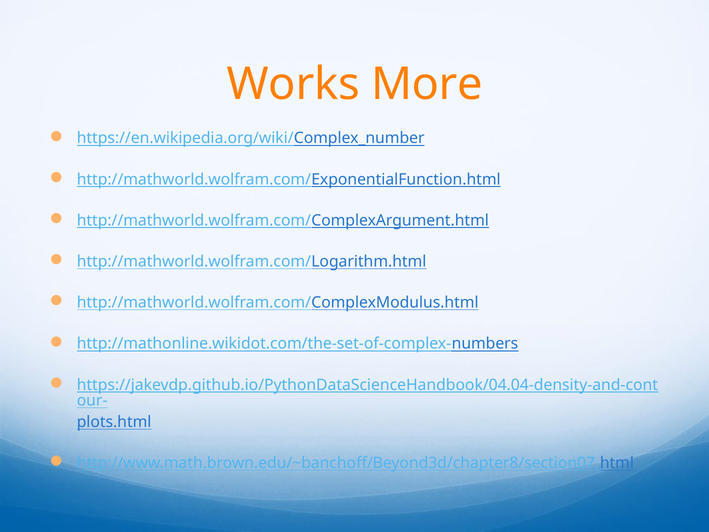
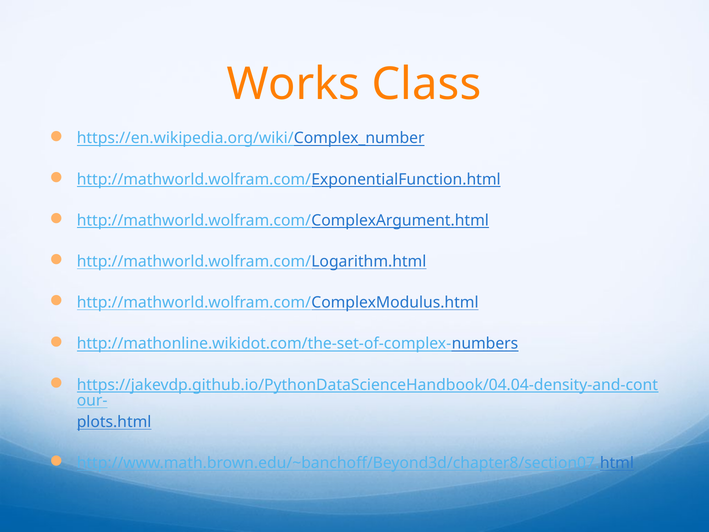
More: More -> Class (427, 84)
